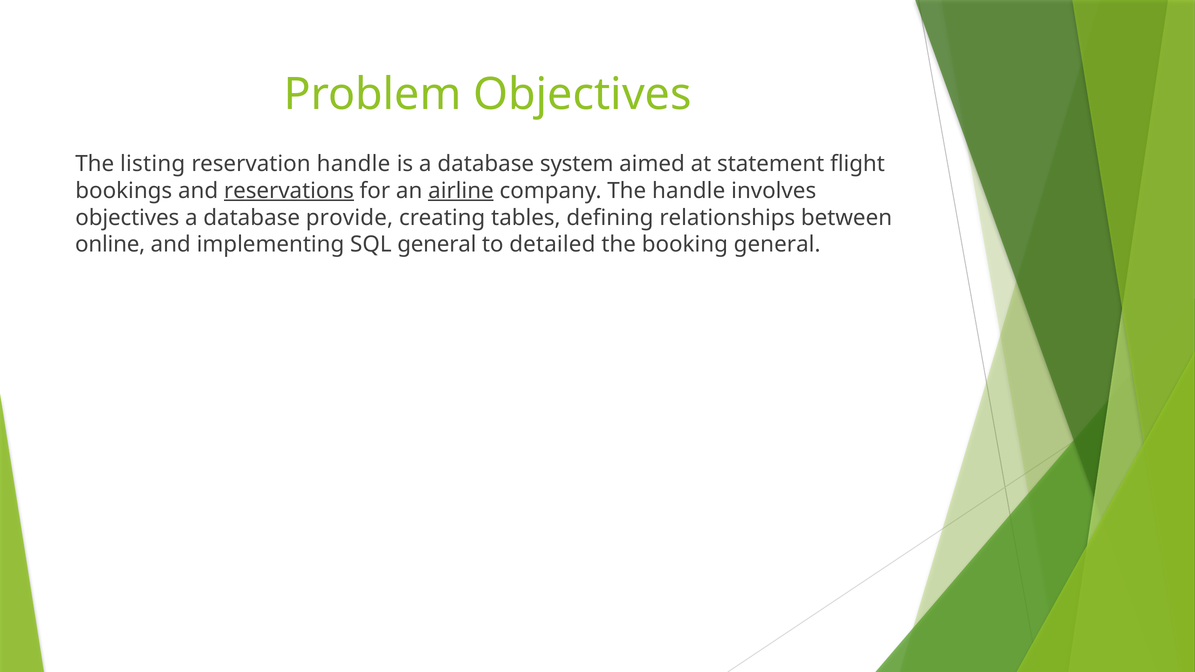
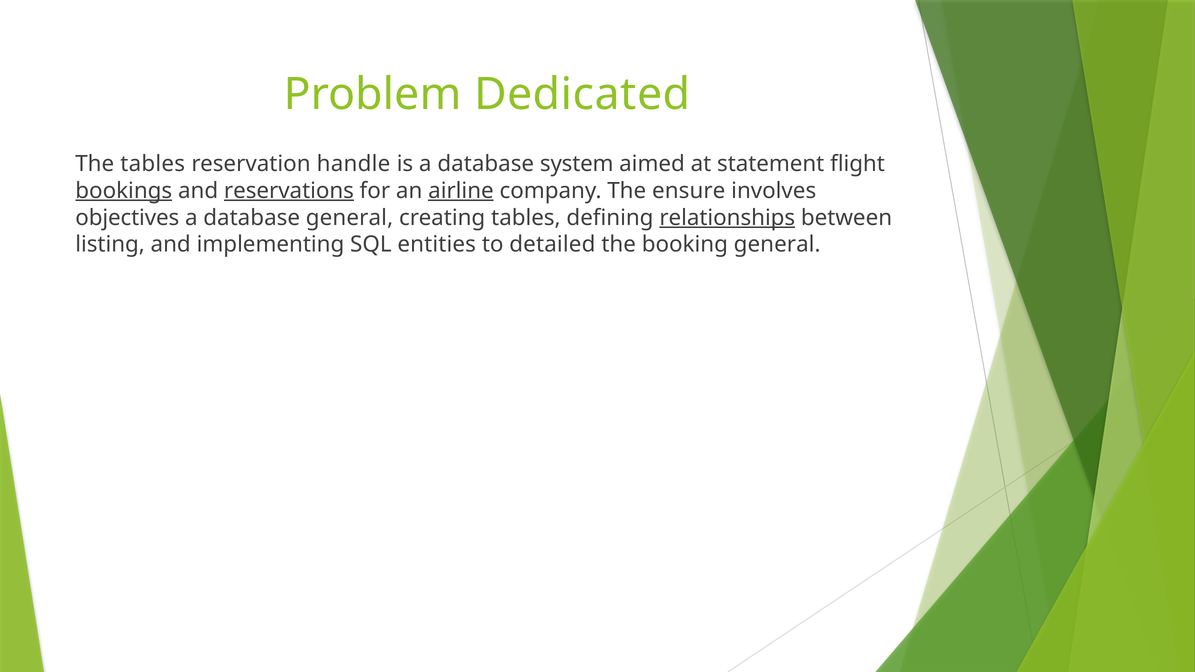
Problem Objectives: Objectives -> Dedicated (582, 94)
The listing: listing -> tables (153, 164)
bookings underline: none -> present (124, 191)
The handle: handle -> ensure (689, 191)
database provide: provide -> general (349, 218)
relationships underline: none -> present (727, 218)
online: online -> listing (110, 245)
SQL general: general -> entities (437, 245)
